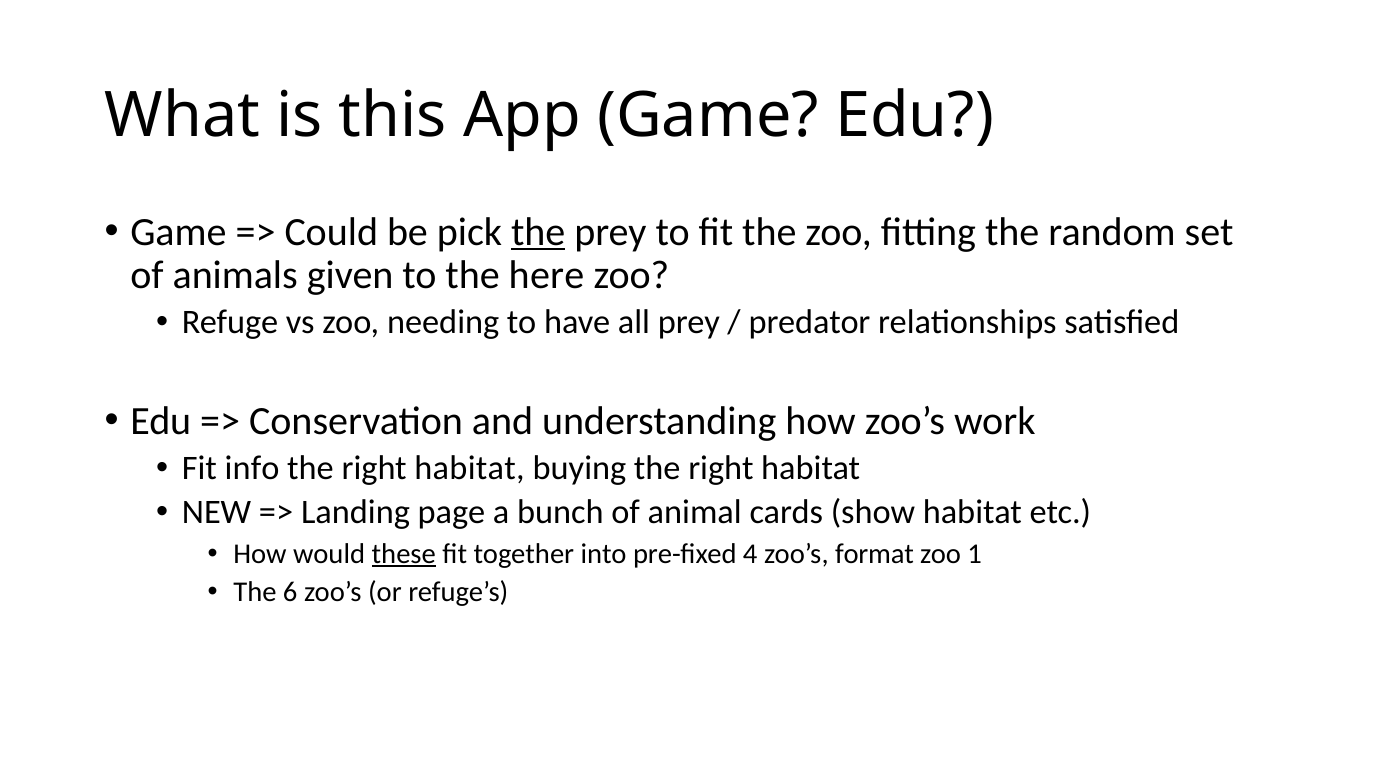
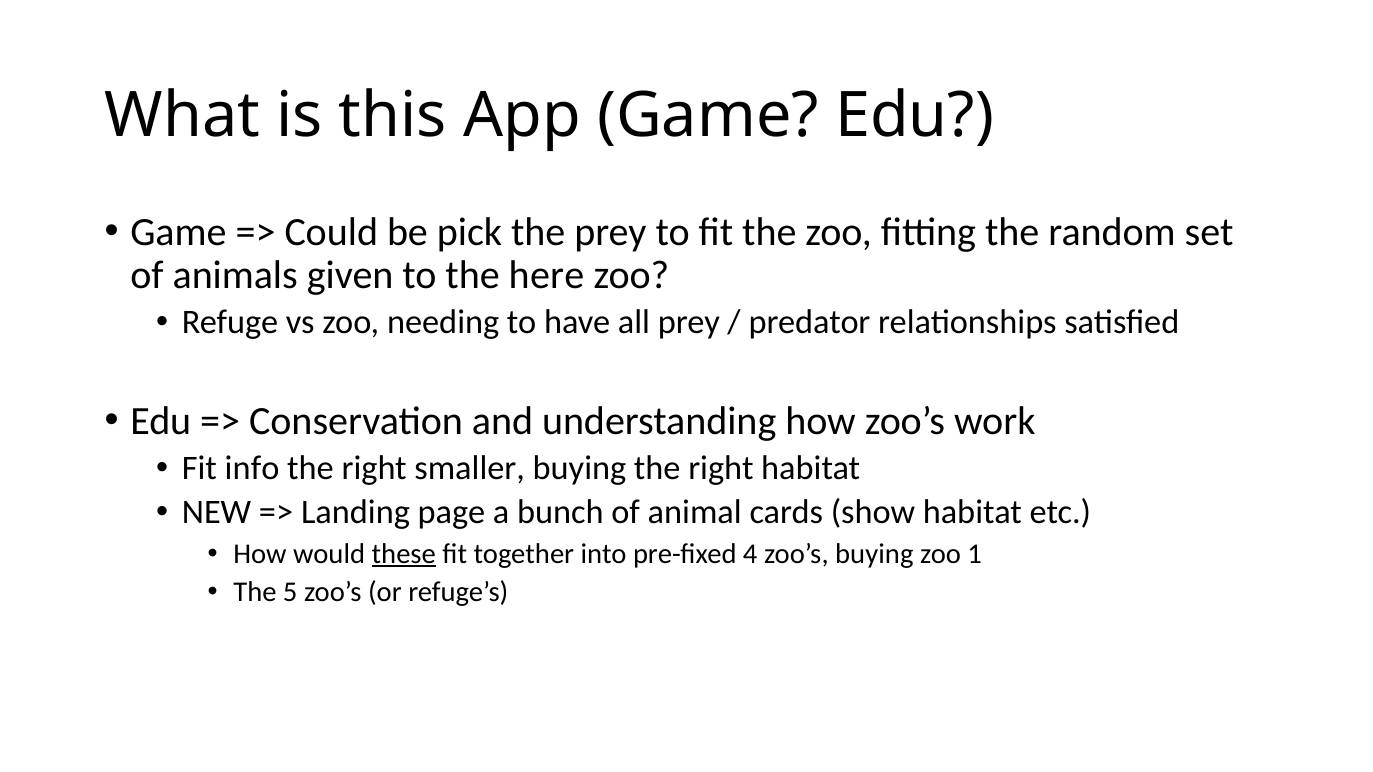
the underline: present -> none (538, 232)
habitat: habitat -> smaller (470, 469)
zoo’s format: format -> buying (874, 554)
6: 6 -> 5 (290, 592)
